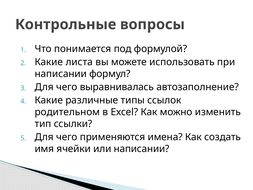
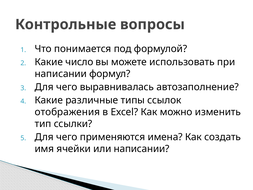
листа: листа -> число (79, 62)
родительном: родительном -> отображения (67, 112)
